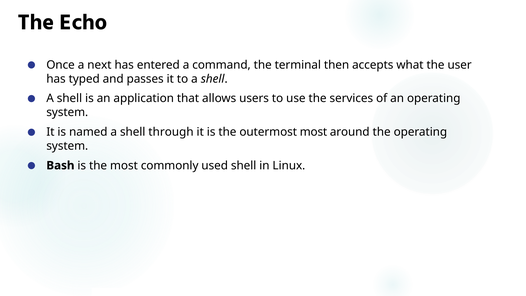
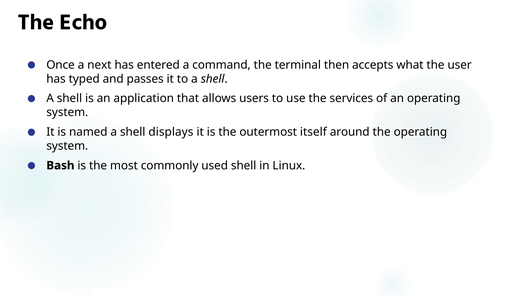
through: through -> displays (171, 132)
outermost most: most -> itself (313, 132)
